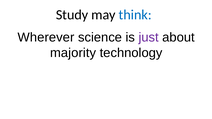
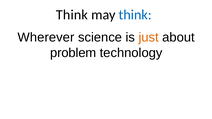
Study: Study -> Think (72, 15)
just colour: purple -> orange (149, 37)
majority: majority -> problem (73, 53)
